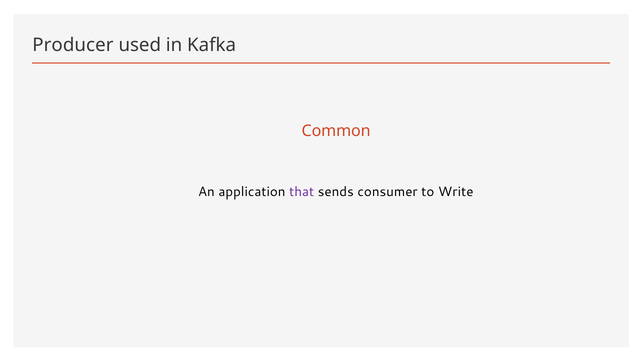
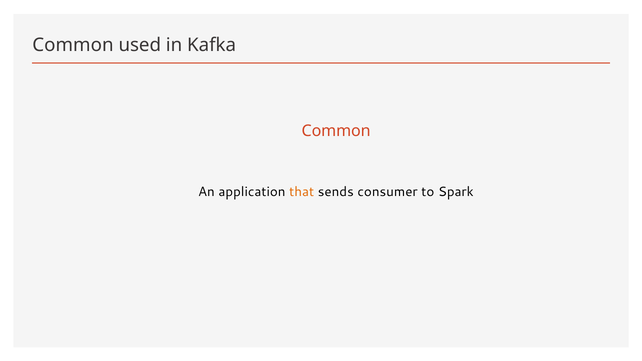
Producer: Producer -> Common (73, 45)
that colour: purple -> orange (302, 192)
Write: Write -> Spark (456, 192)
